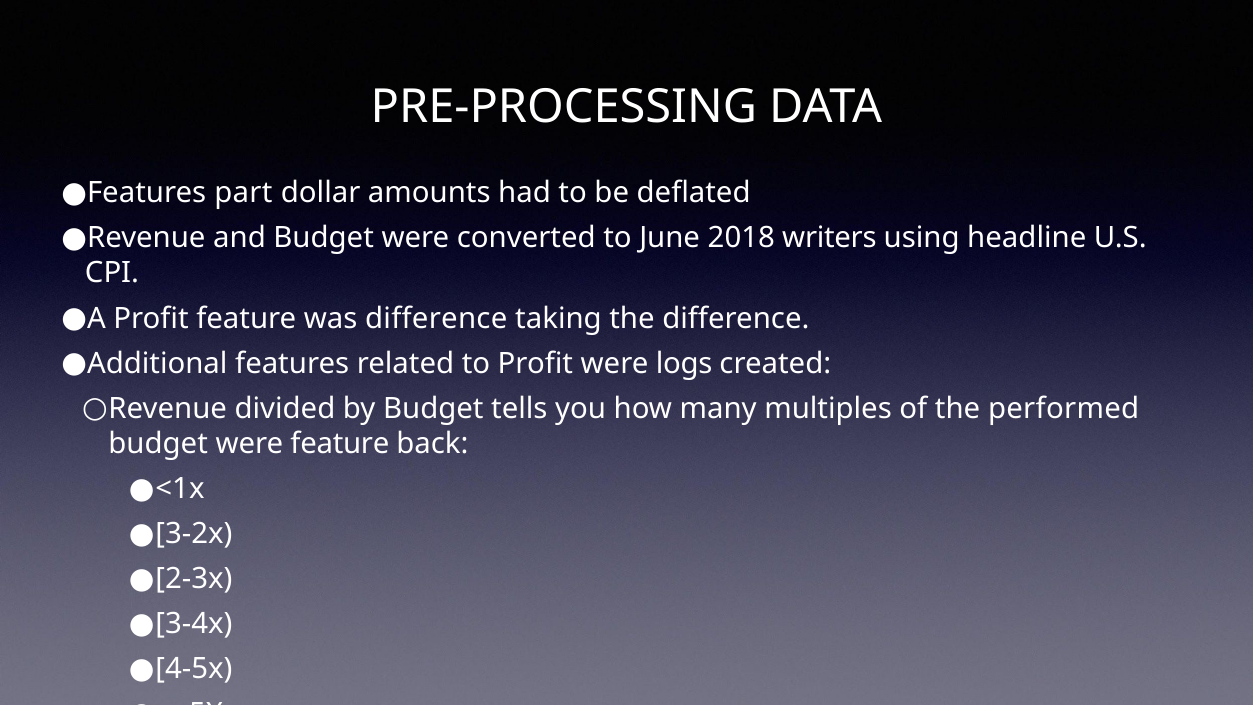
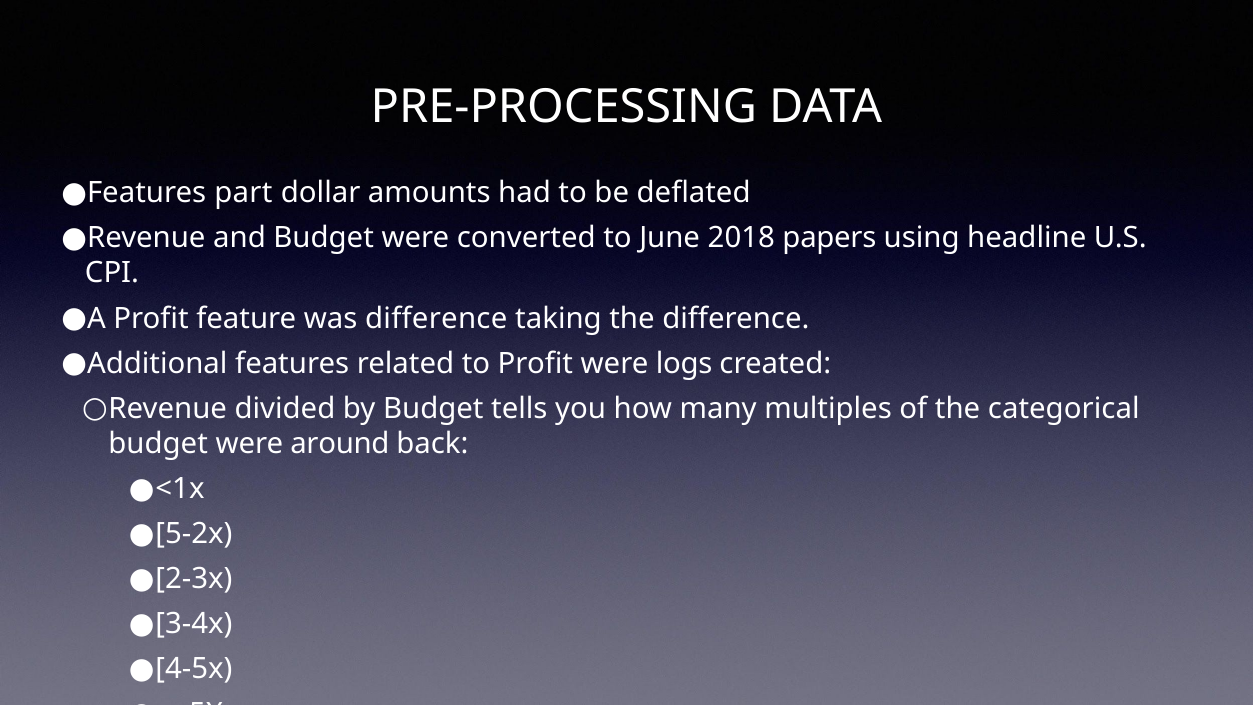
writers: writers -> papers (829, 238)
performed: performed -> categorical (1064, 408)
were feature: feature -> around (340, 444)
3-2x: 3-2x -> 5-2x (194, 534)
